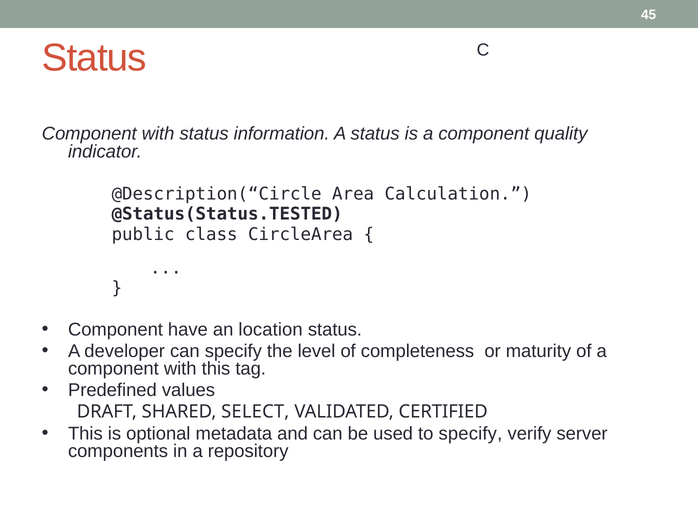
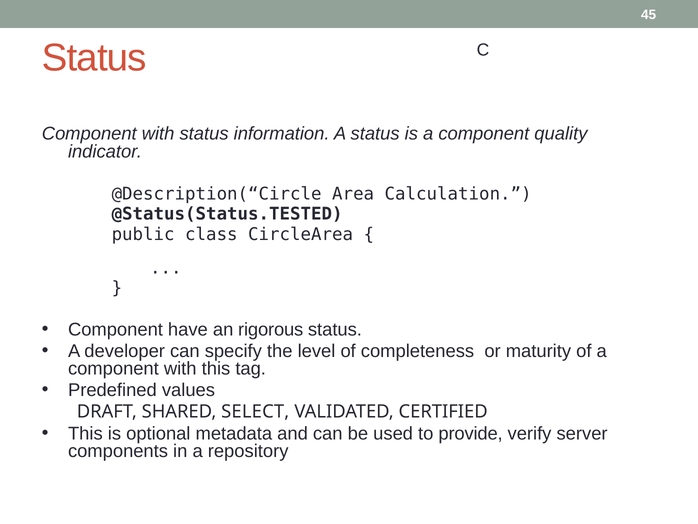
location: location -> rigorous (271, 329)
to specify: specify -> provide (471, 433)
